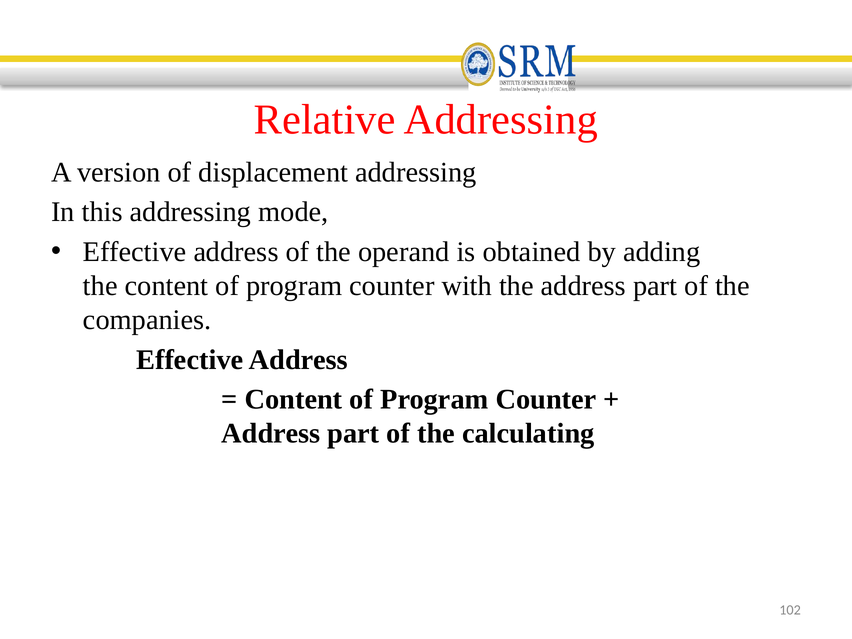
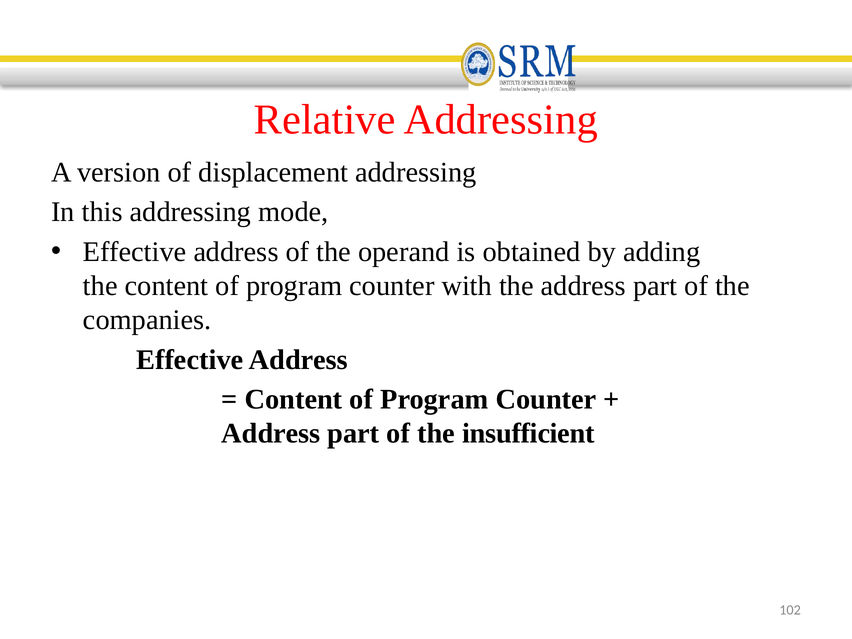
calculating: calculating -> insufficient (528, 433)
